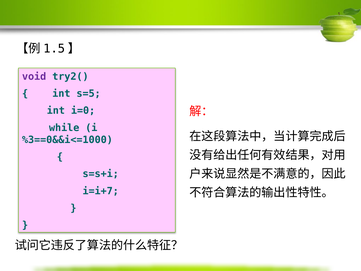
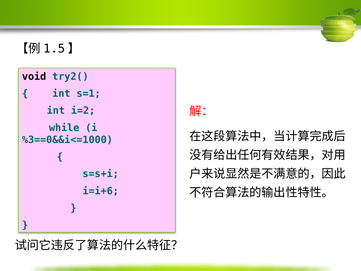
void colour: purple -> black (34, 76)
s=5: s=5 -> s=1 (89, 94)
i=0: i=0 -> i=2 (83, 111)
i=i+7: i=i+7 -> i=i+6 (101, 191)
